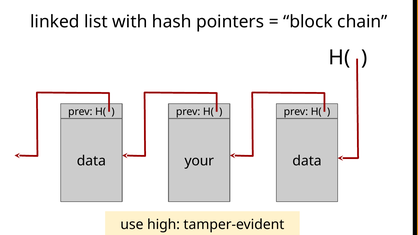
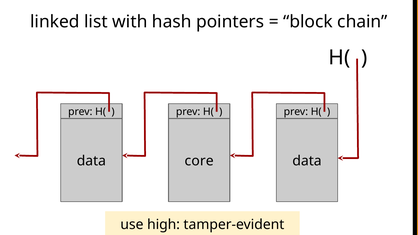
your: your -> core (199, 161)
